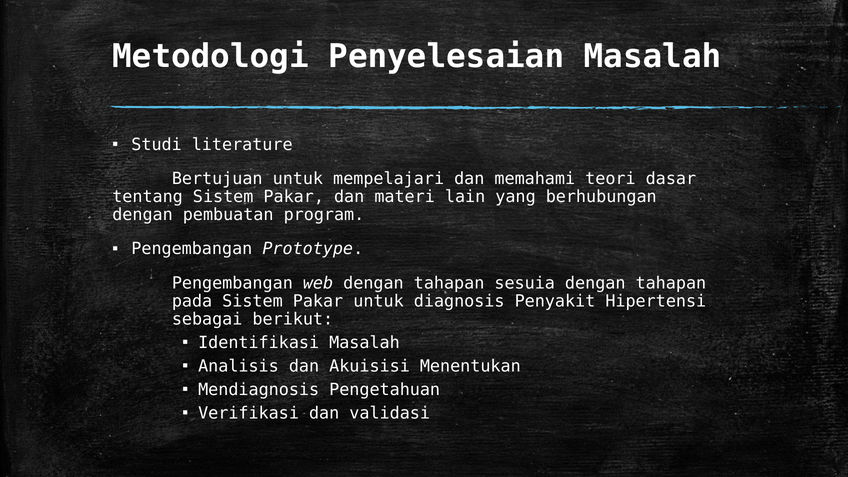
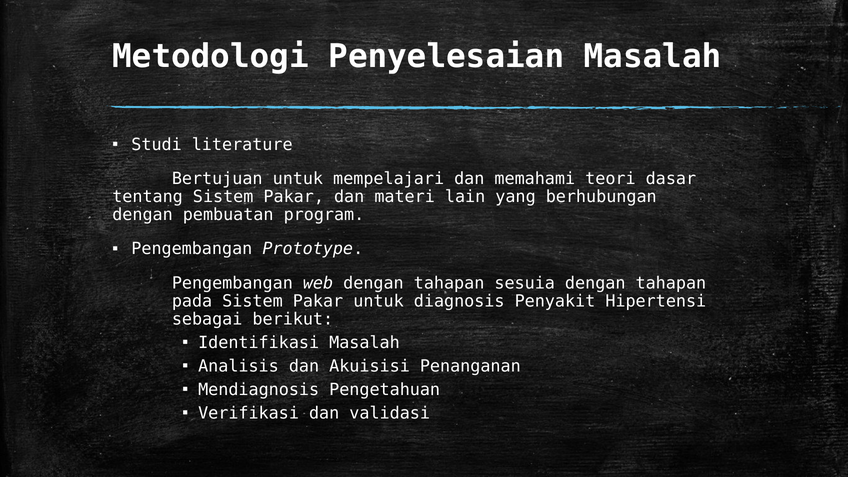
Menentukan: Menentukan -> Penanganan (470, 366)
